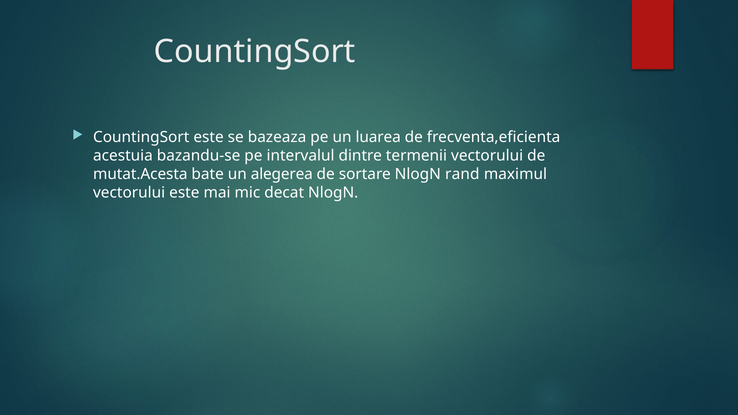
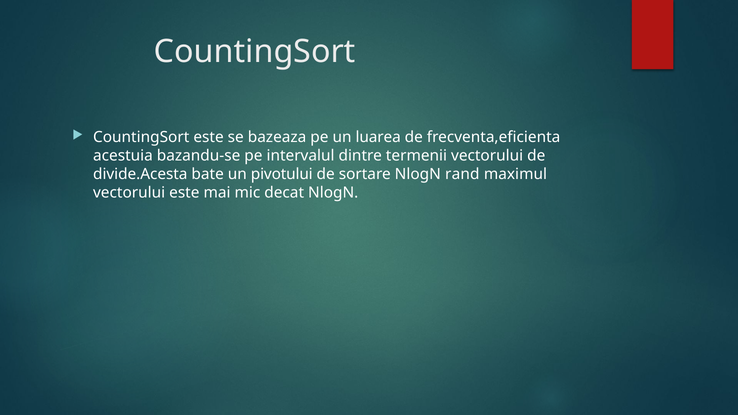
mutat.Acesta: mutat.Acesta -> divide.Acesta (140, 174)
alegerea: alegerea -> pivotului (282, 174)
